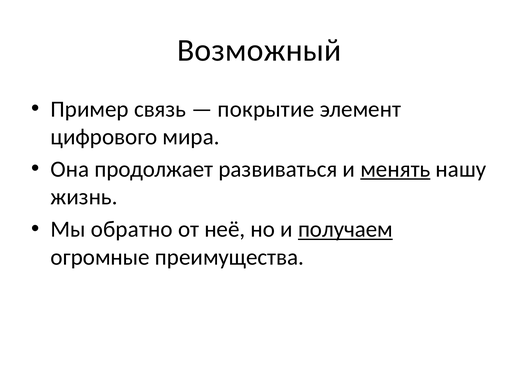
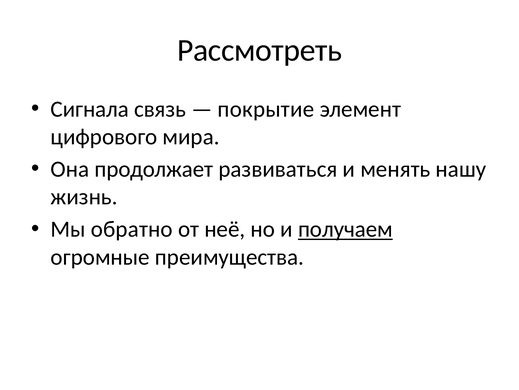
Возможный: Возможный -> Рассмотреть (260, 50)
Пример: Пример -> Сигнала (90, 109)
менять underline: present -> none (395, 169)
